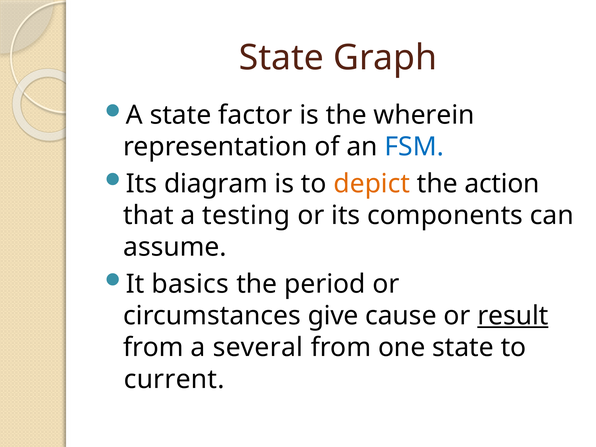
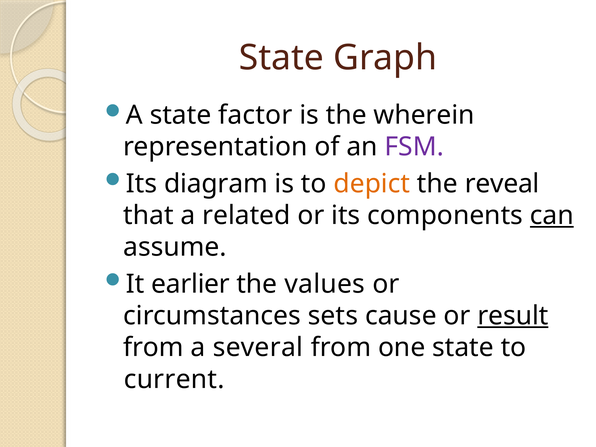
FSM colour: blue -> purple (414, 147)
action: action -> reveal (502, 184)
testing: testing -> related (246, 215)
can underline: none -> present (552, 215)
basics: basics -> earlier (191, 284)
period: period -> values (325, 284)
give: give -> sets (333, 316)
